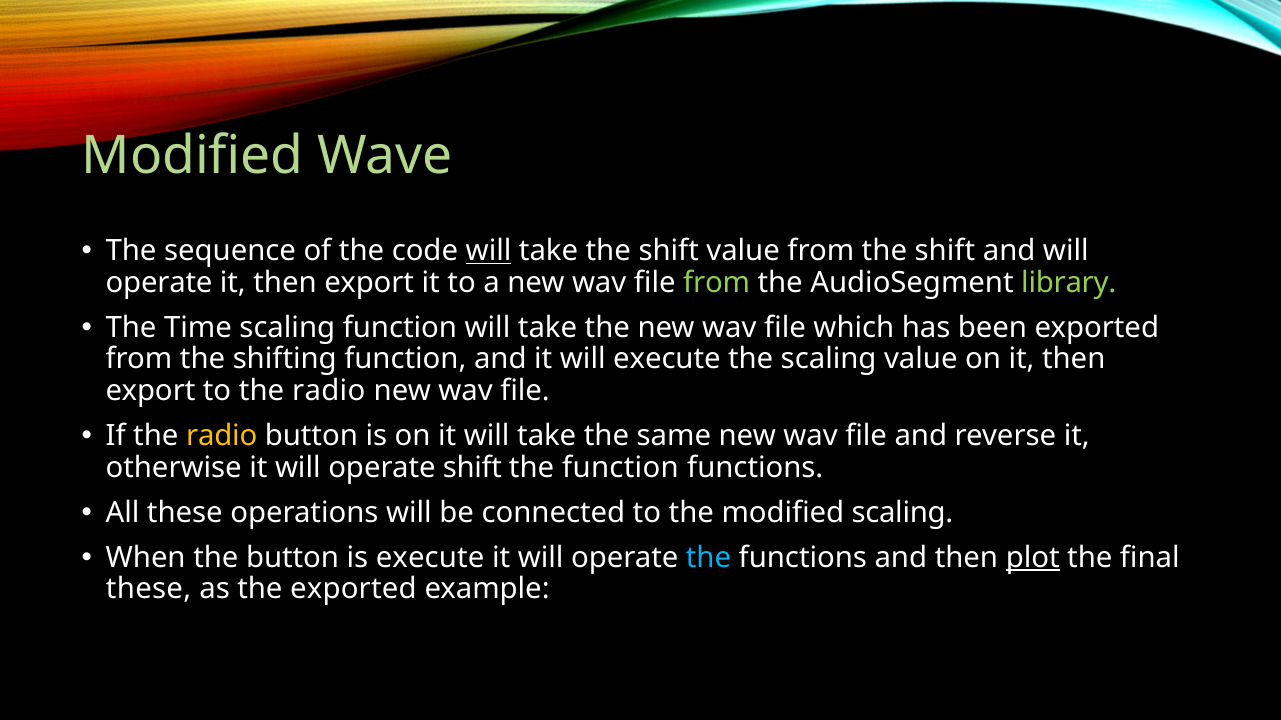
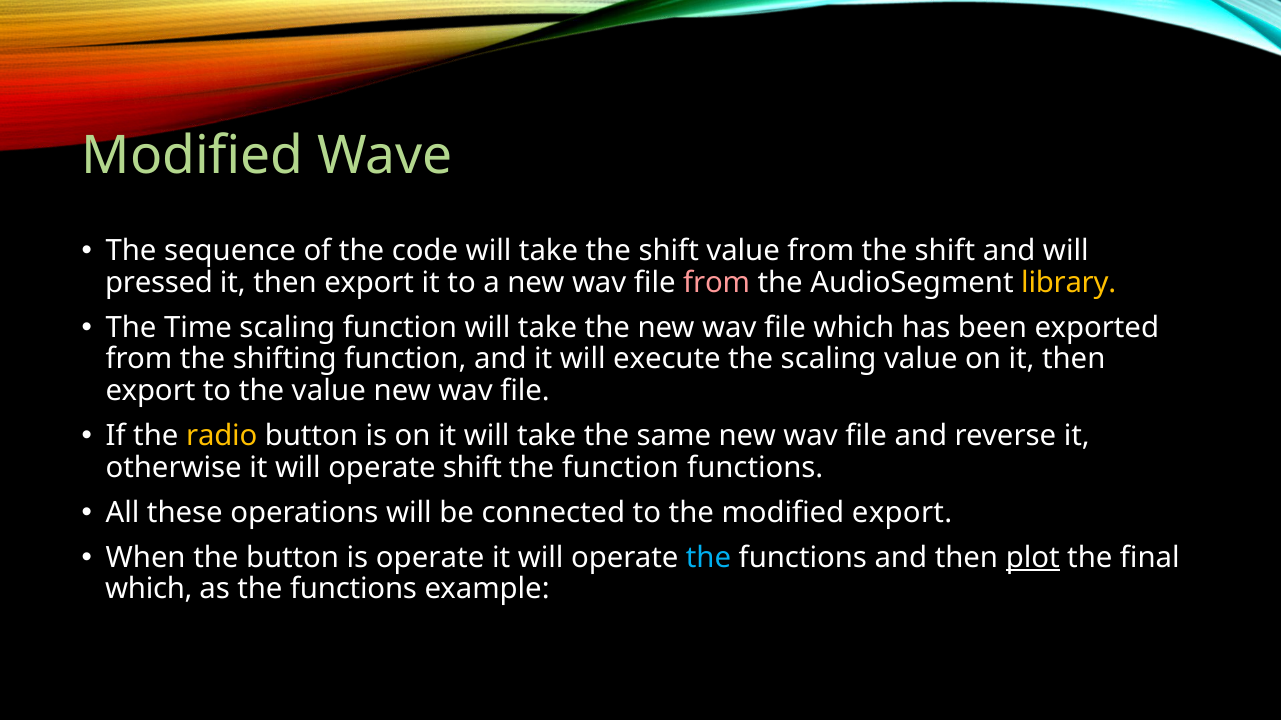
will underline: present -> none (489, 251)
operate: operate -> pressed (159, 283)
from colour: light green -> pink (717, 283)
library colour: light green -> yellow (1069, 283)
to the radio: radio -> value (329, 391)
modified scaling: scaling -> export (902, 513)
is execute: execute -> operate (430, 558)
these: these -> which (149, 590)
as the exported: exported -> functions (354, 590)
